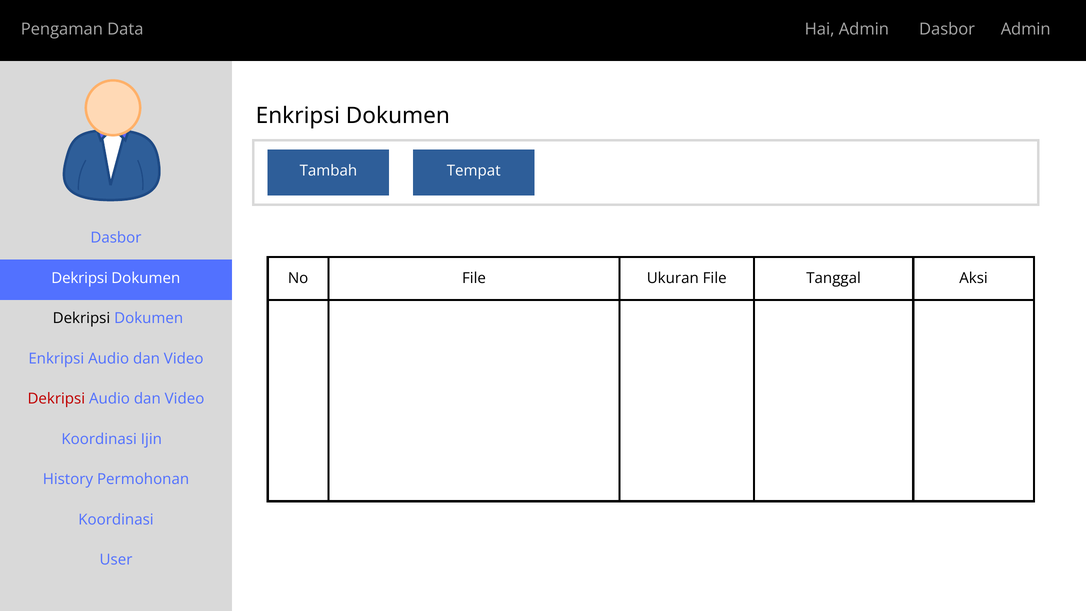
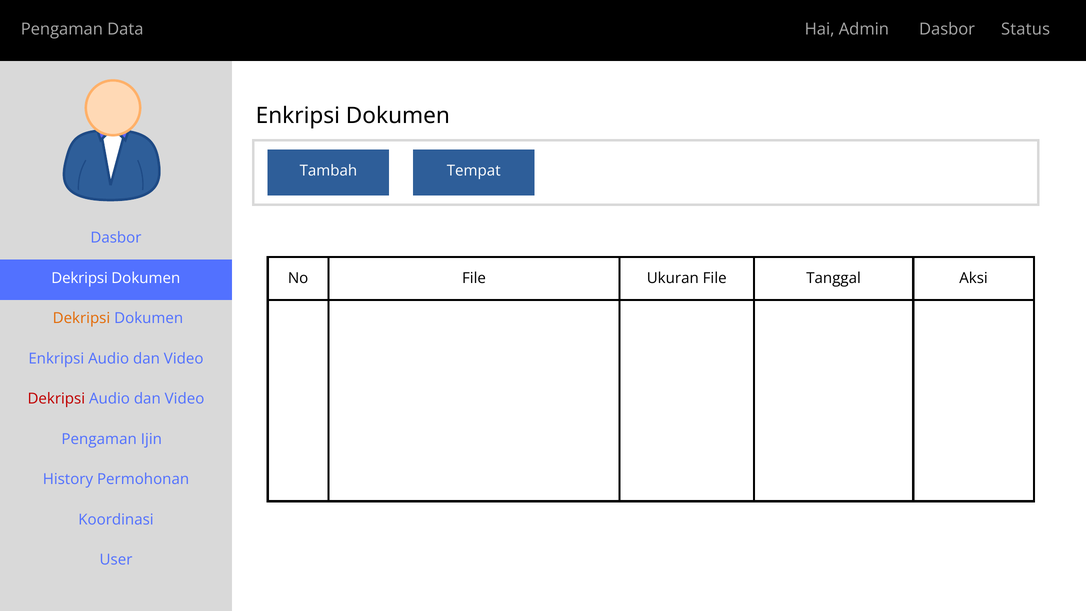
Dasbor Admin: Admin -> Status (1026, 29)
Dekripsi colour: black -> orange (81, 318)
Koordinasi: Koordinasi -> Pengaman (99, 439)
